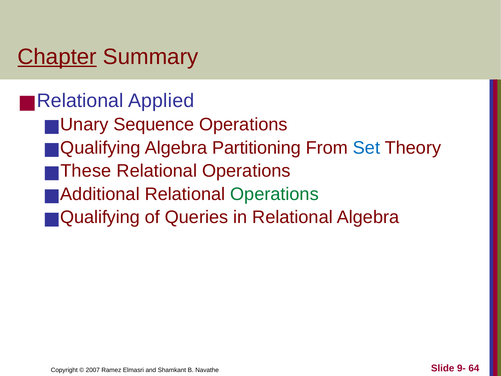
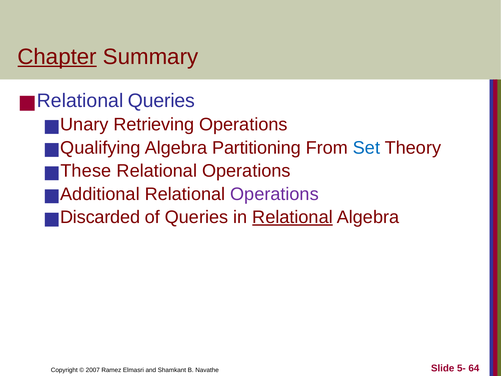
Relational Applied: Applied -> Queries (161, 101)
Sequence: Sequence -> Retrieving (154, 124)
Operations colour: green -> purple (274, 194)
Qualifying: Qualifying -> Discarded (100, 217)
Relational underline: none -> present (293, 217)
9-: 9- -> 5- (461, 368)
